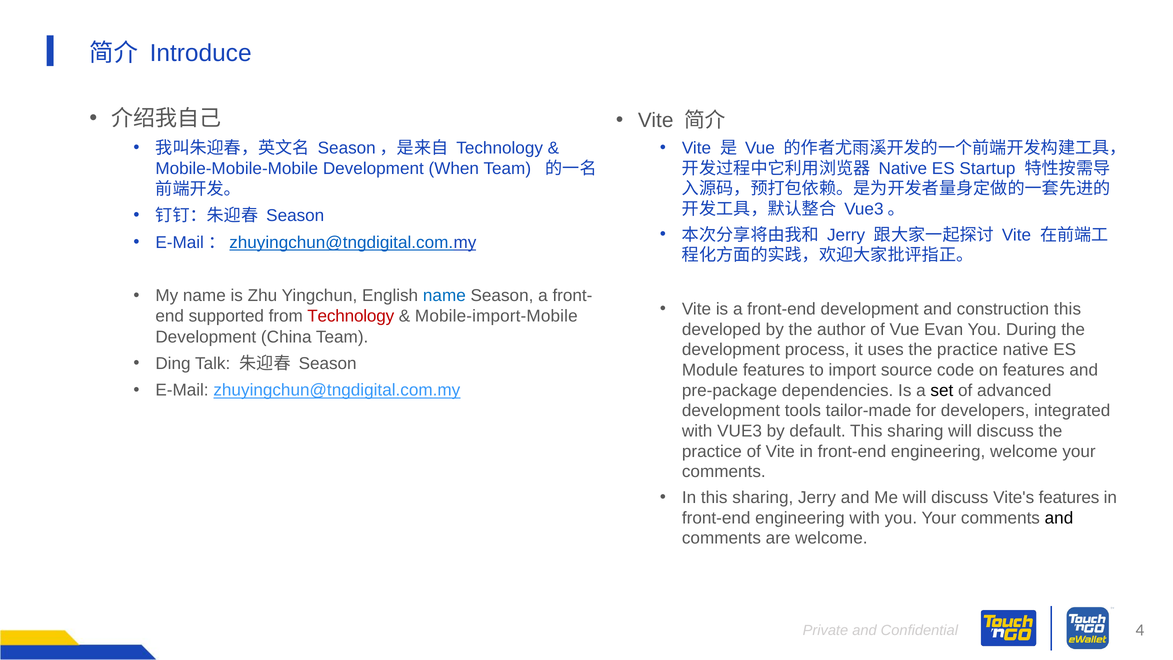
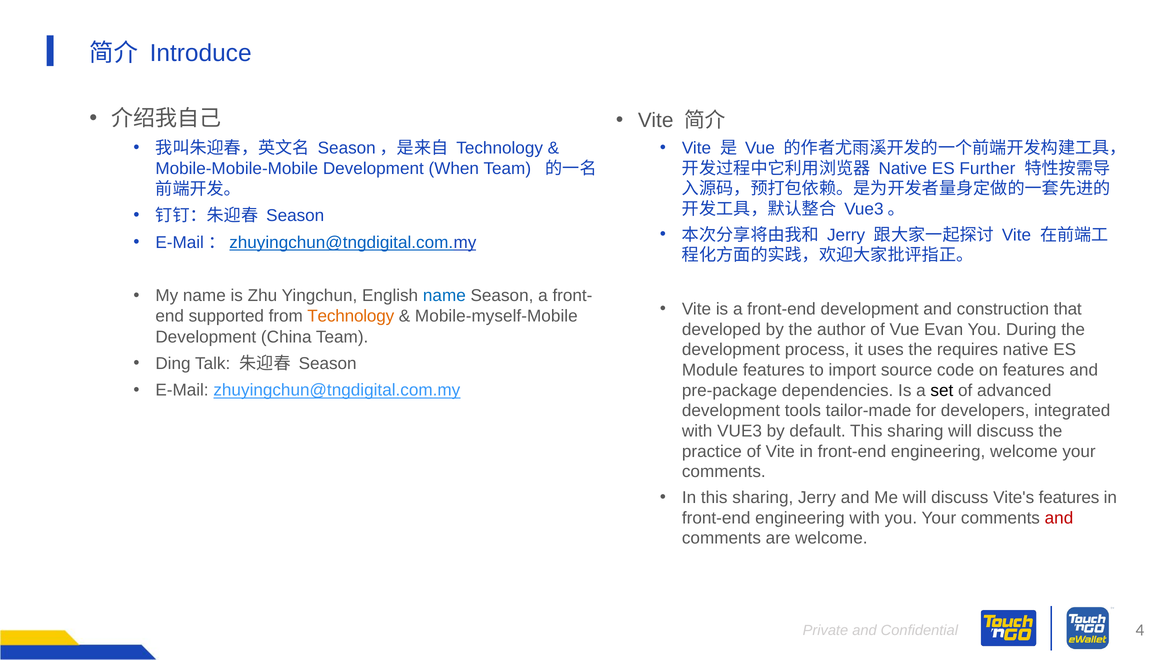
Startup: Startup -> Further (987, 168)
construction this: this -> that (1068, 309)
Technology colour: red -> orange (351, 316)
Mobile-import-Mobile: Mobile-import-Mobile -> Mobile-myself-Mobile (496, 316)
uses the practice: practice -> requires (968, 350)
and colour: black -> red (1059, 518)
